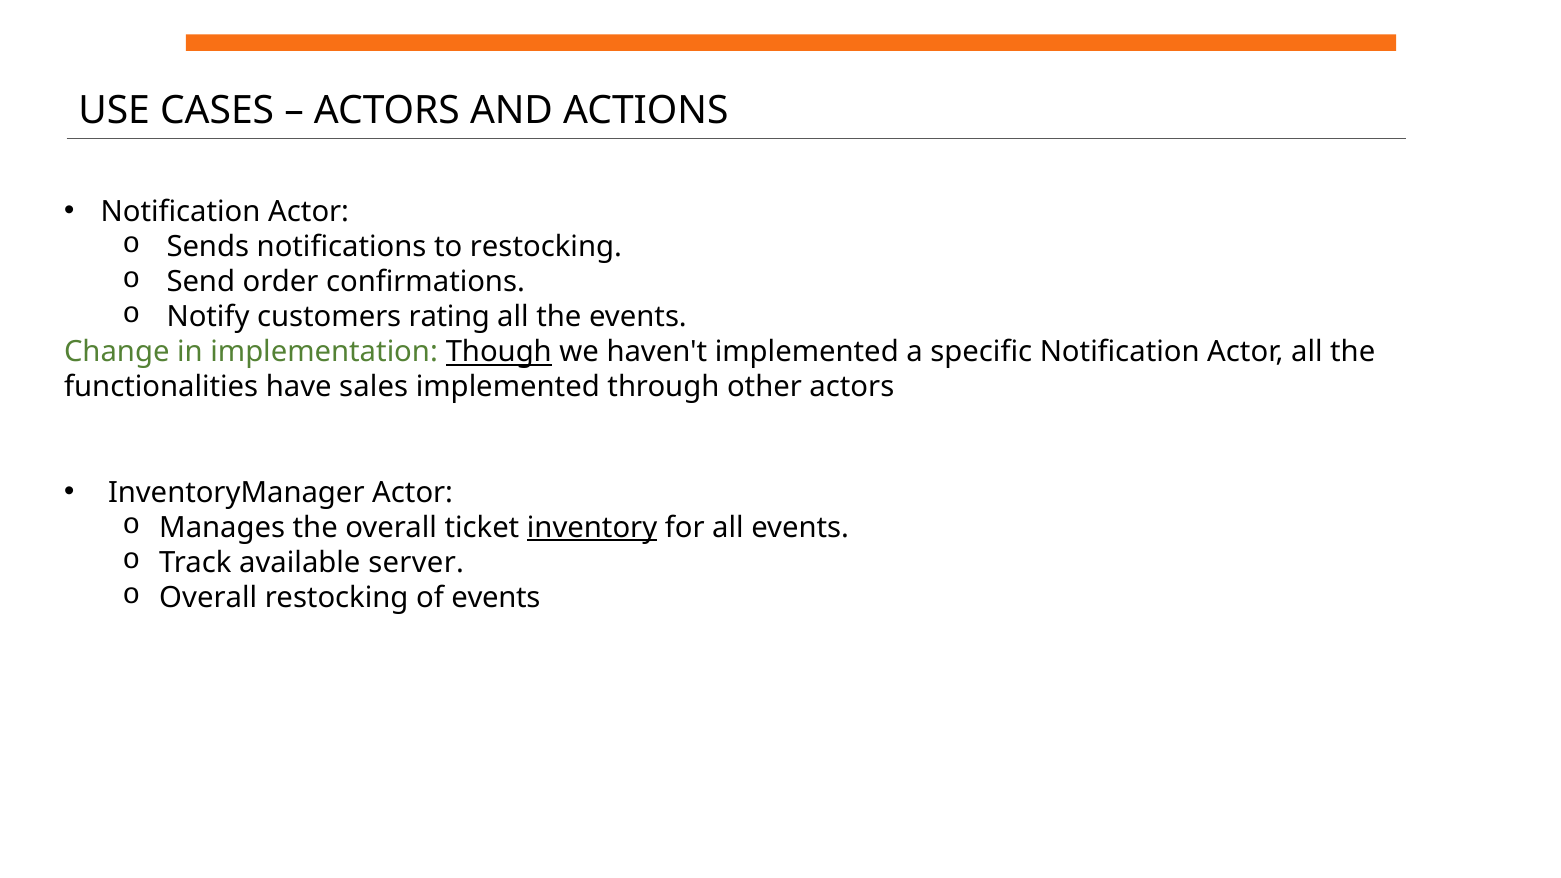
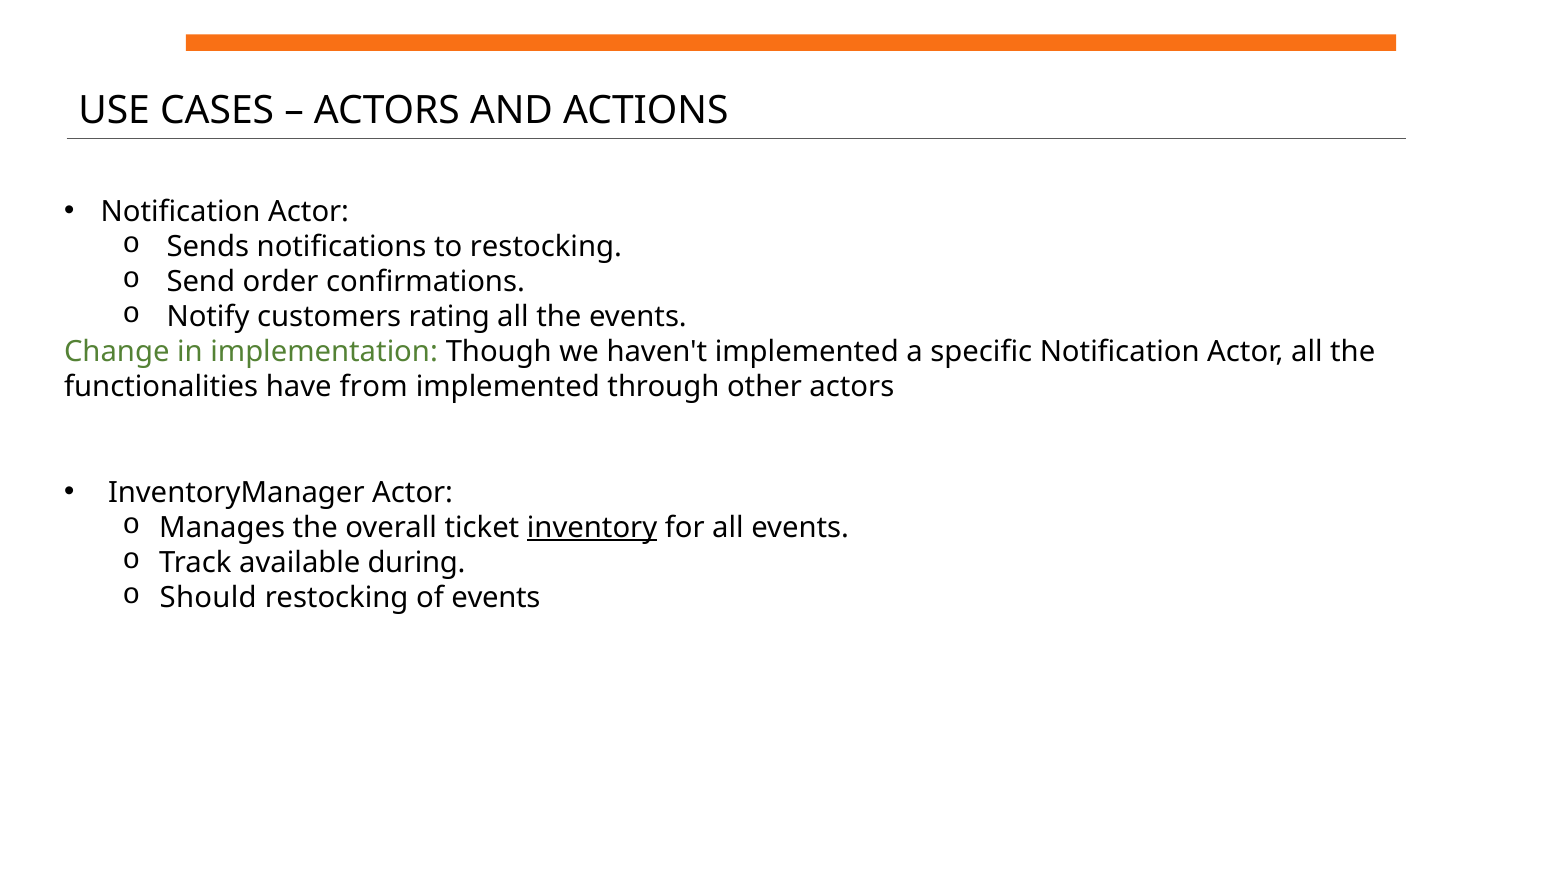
Though underline: present -> none (499, 352)
sales: sales -> from (374, 387)
server: server -> during (416, 563)
Overall: Overall -> Should (208, 598)
